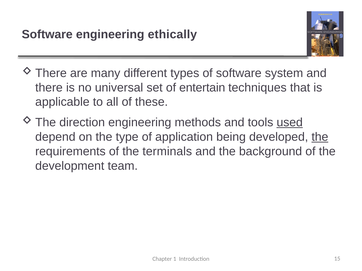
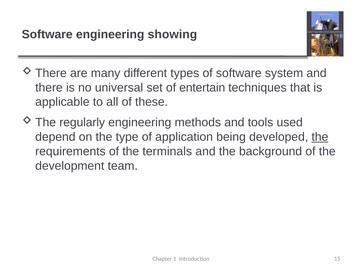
ethically: ethically -> showing (172, 34)
direction: direction -> regularly (82, 123)
used underline: present -> none (290, 123)
